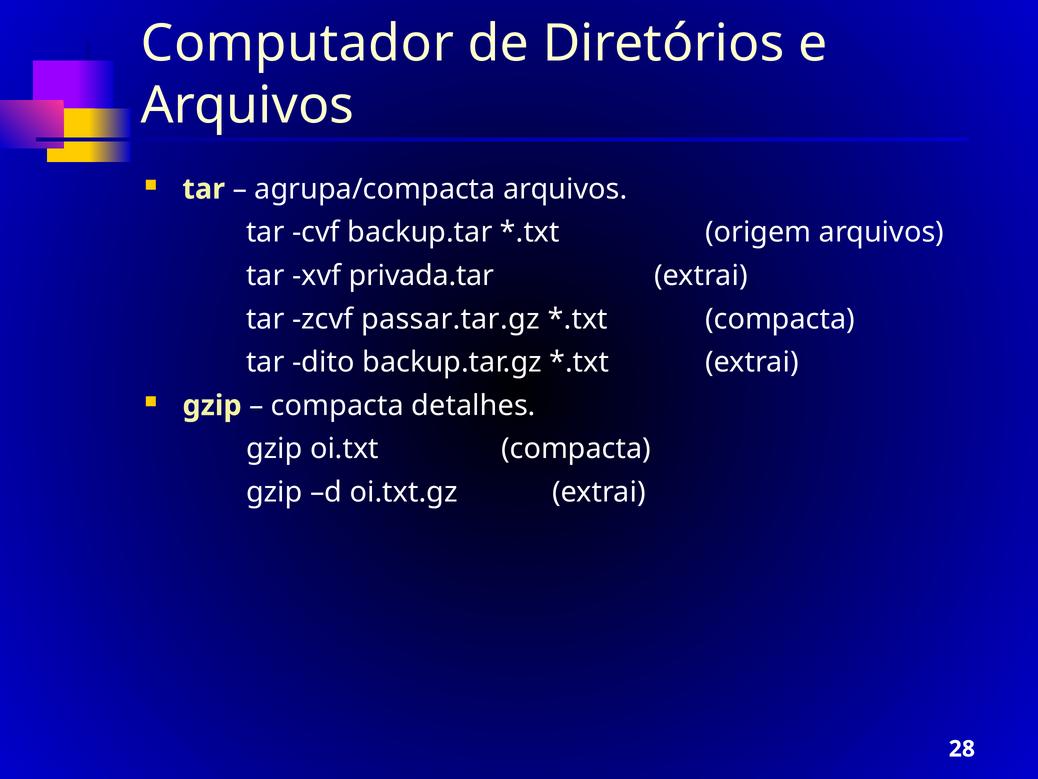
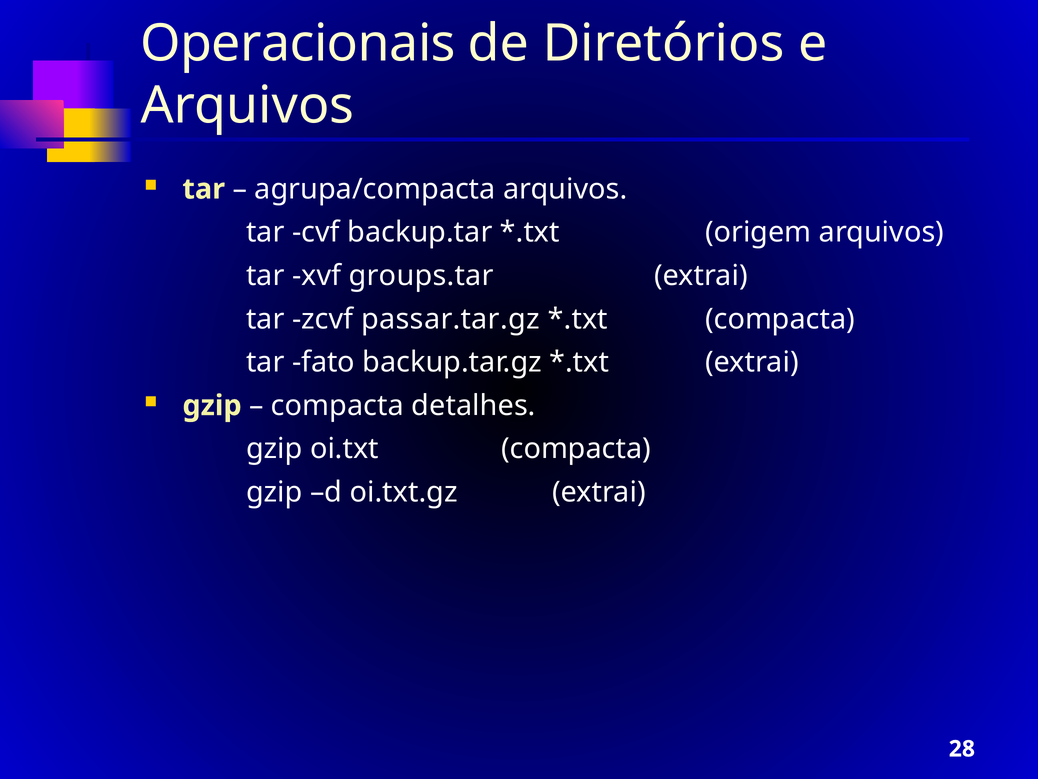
Computador: Computador -> Operacionais (298, 43)
privada.tar: privada.tar -> groups.tar (421, 276)
dito: dito -> fato (323, 362)
